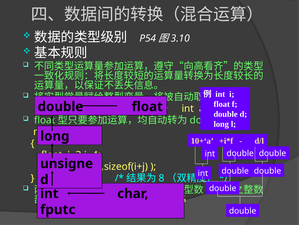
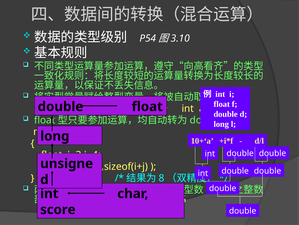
fputc: fputc -> score (58, 209)
